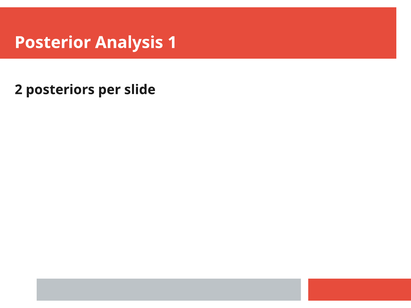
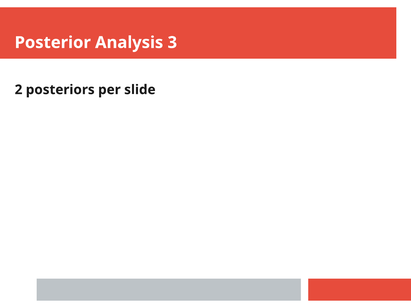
1: 1 -> 3 (172, 43)
